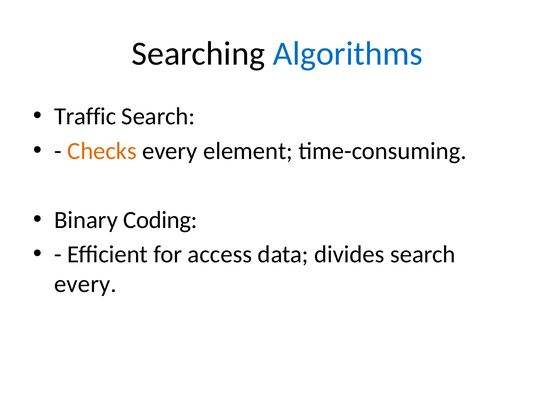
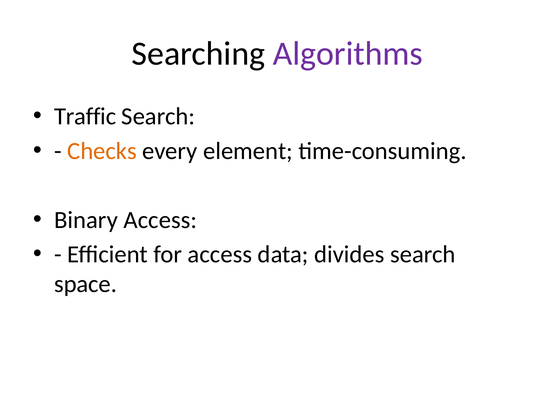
Algorithms colour: blue -> purple (348, 54)
Binary Coding: Coding -> Access (160, 220)
every: every -> space (86, 284)
